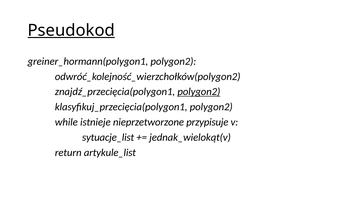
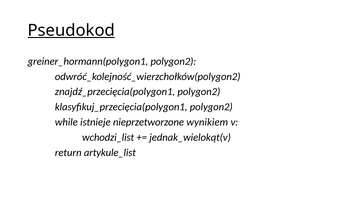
polygon2 underline: present -> none (199, 92)
przypisuje: przypisuje -> wynikiem (207, 122)
sytuacje_list: sytuacje_list -> wchodzi_list (108, 137)
